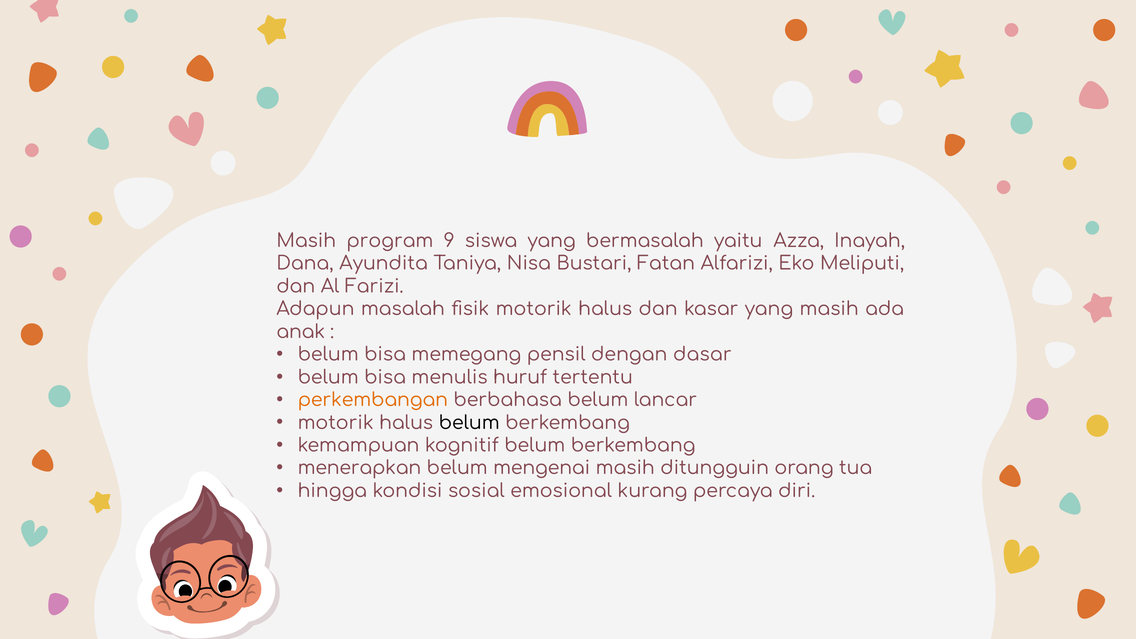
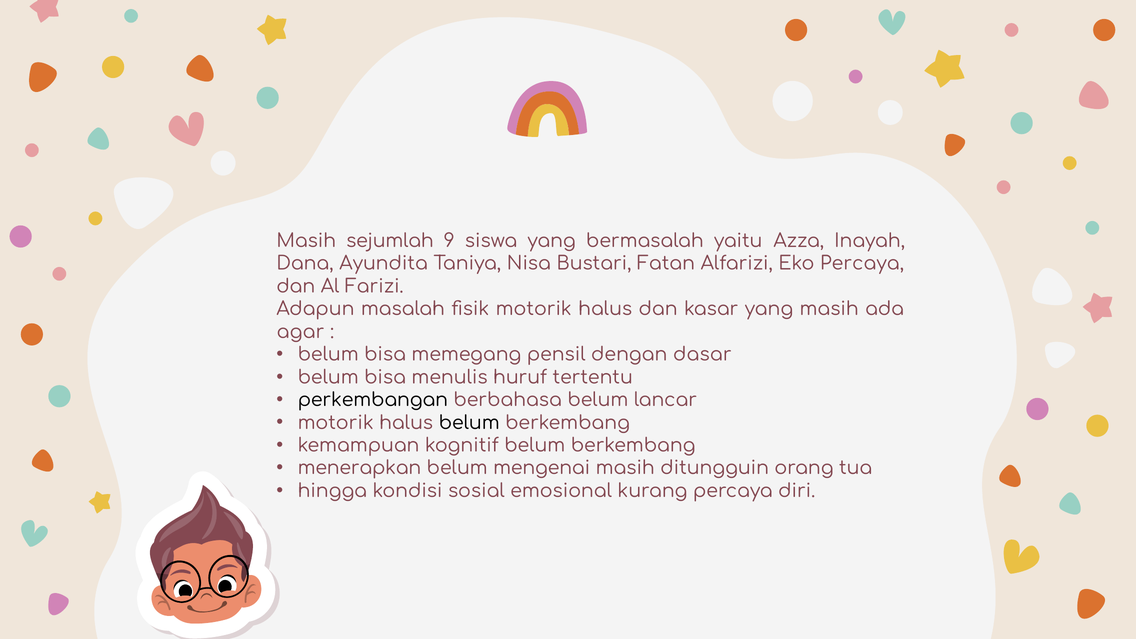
program: program -> sejumlah (390, 241)
Eko Meliputi: Meliputi -> Percaya (862, 264)
anak: anak -> agar (301, 332)
perkembangan colour: orange -> black (373, 400)
